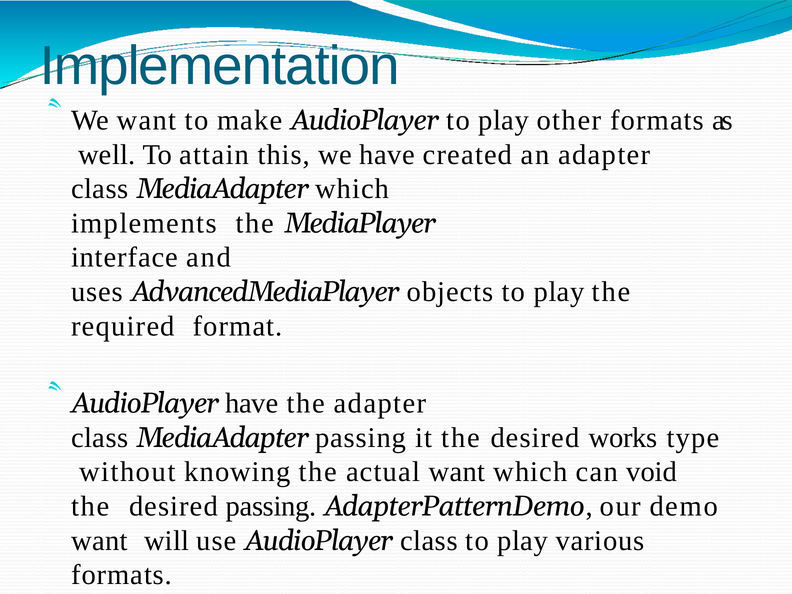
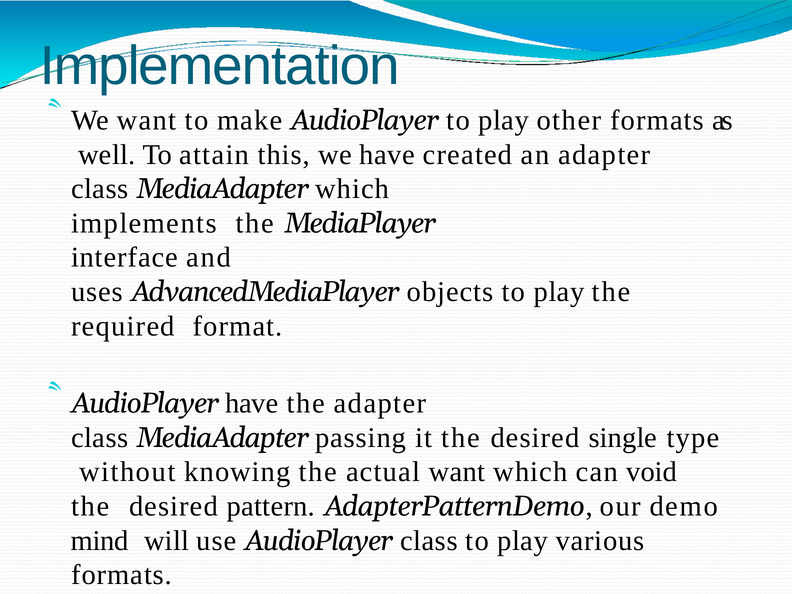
works: works -> single (623, 438)
desired passing: passing -> pattern (271, 506)
want: want -> mind (100, 541)
